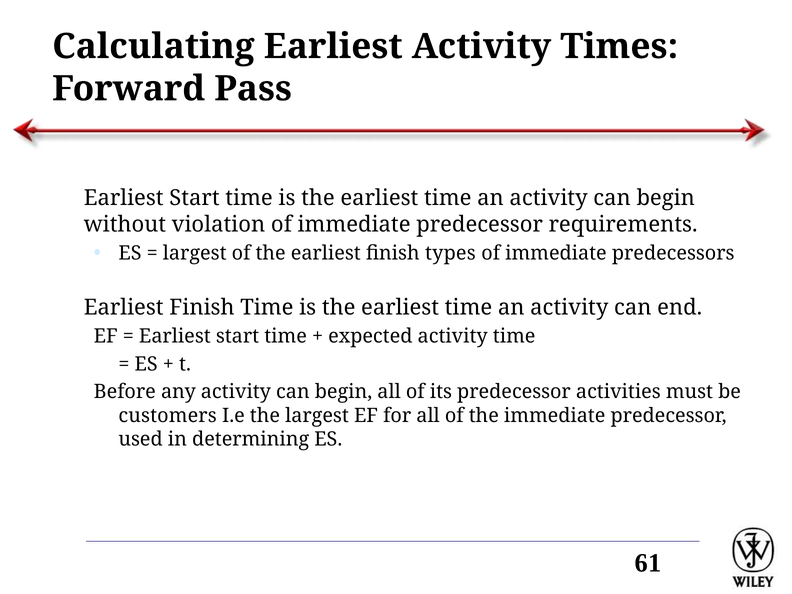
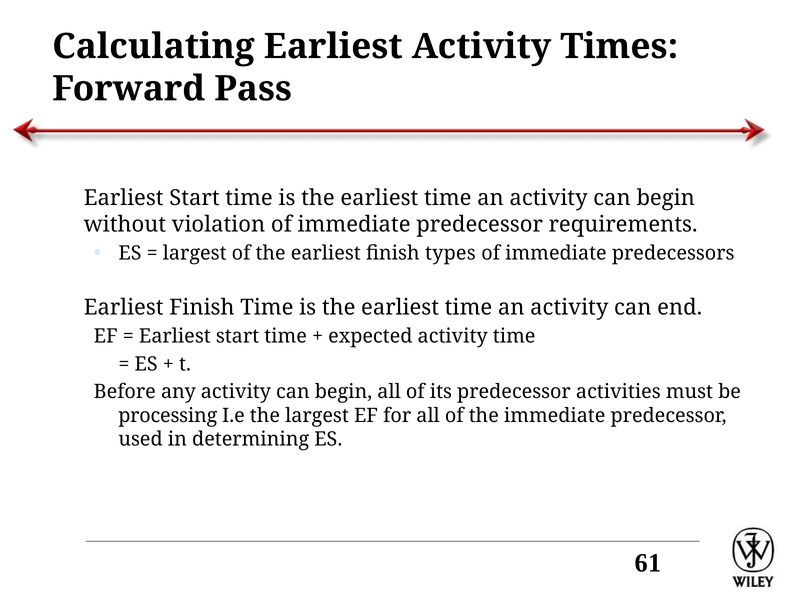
customers: customers -> processing (168, 416)
